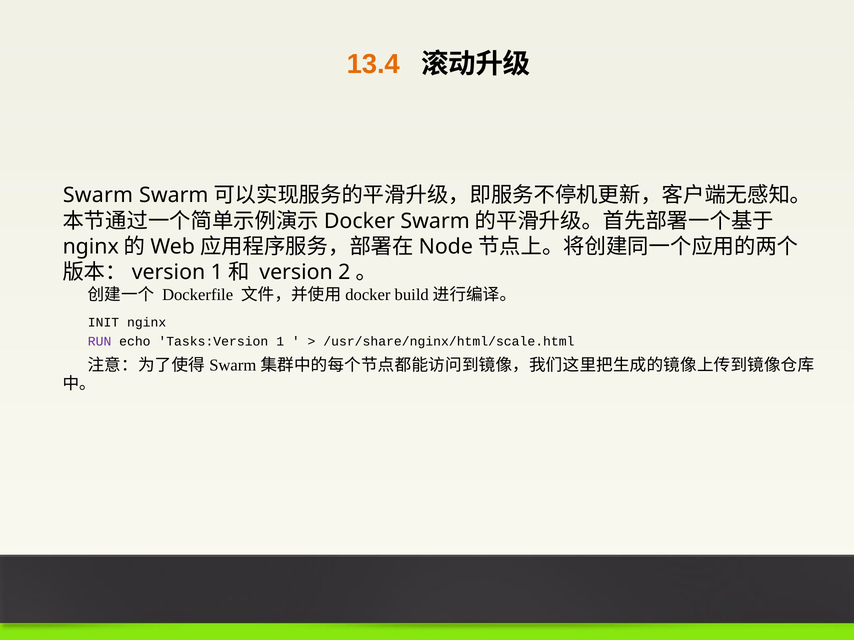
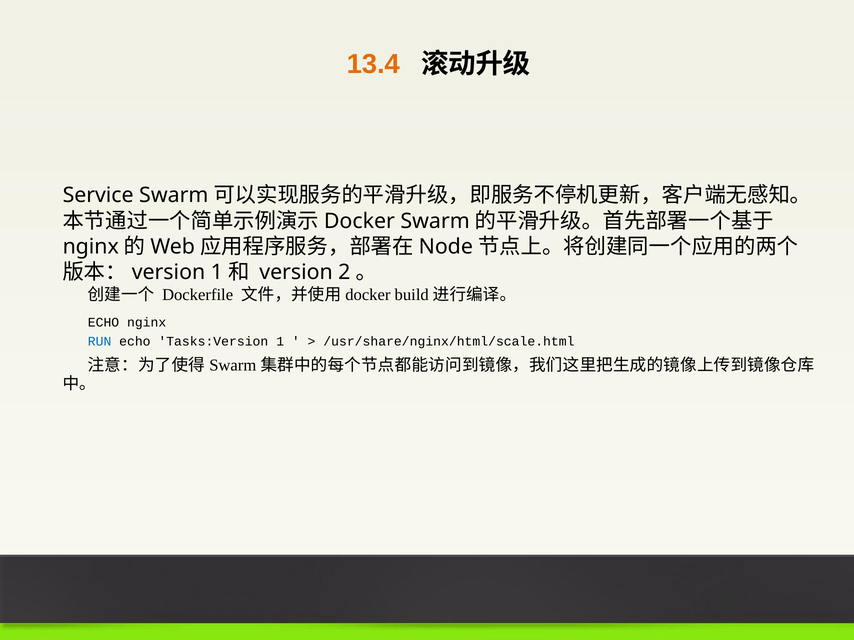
Swarm: Swarm -> Service (98, 196)
INIT: INIT -> ECHO (104, 323)
RUN colour: purple -> blue (100, 342)
